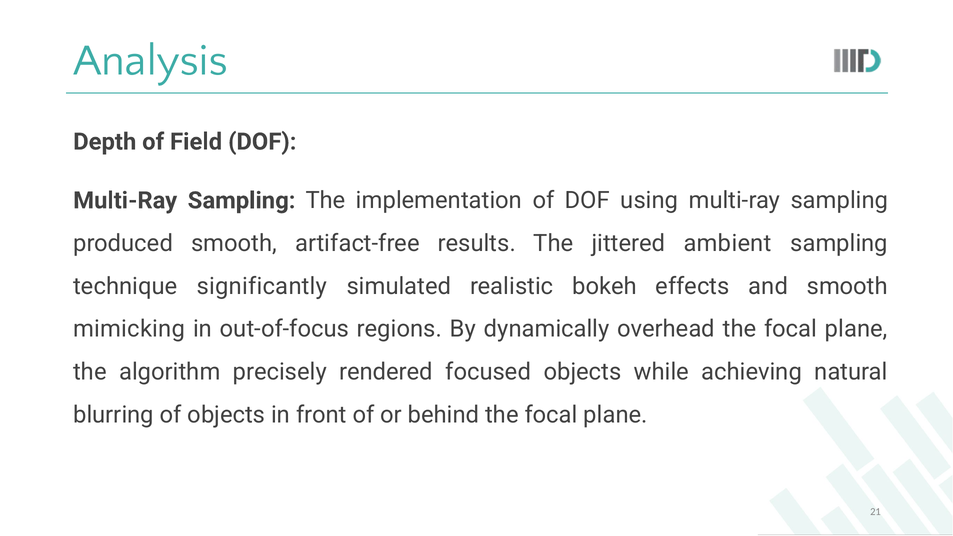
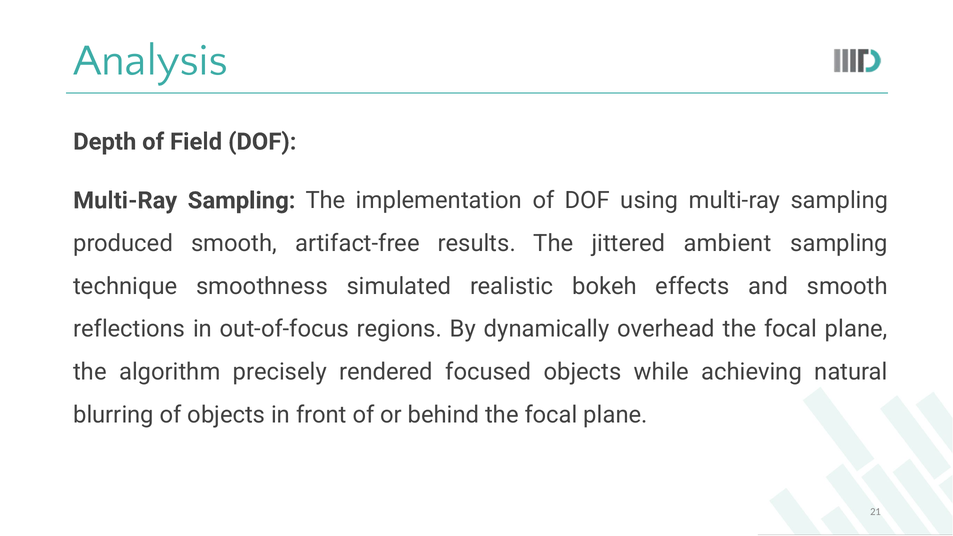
significantly: significantly -> smoothness (262, 286)
mimicking: mimicking -> reflections (129, 329)
